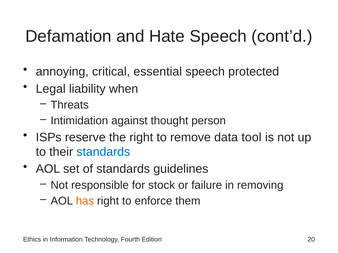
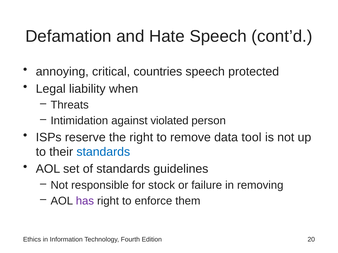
essential: essential -> countries (158, 72)
thought: thought -> violated (170, 121)
has colour: orange -> purple (85, 201)
